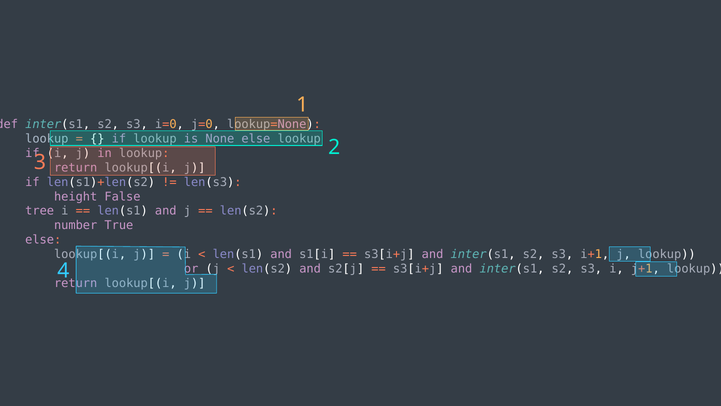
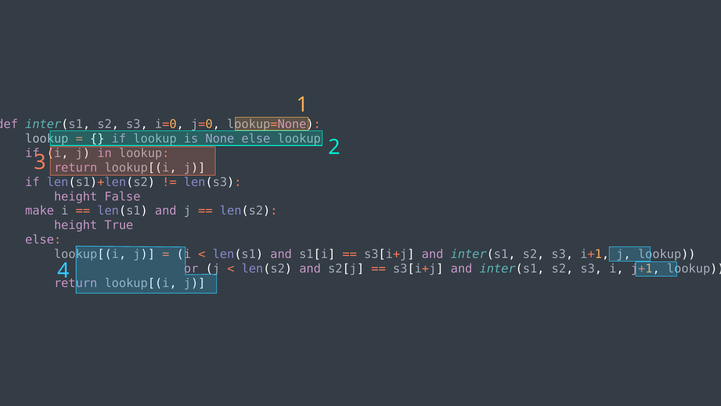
tree: tree -> make (40, 211)
number: number -> height (76, 225)
